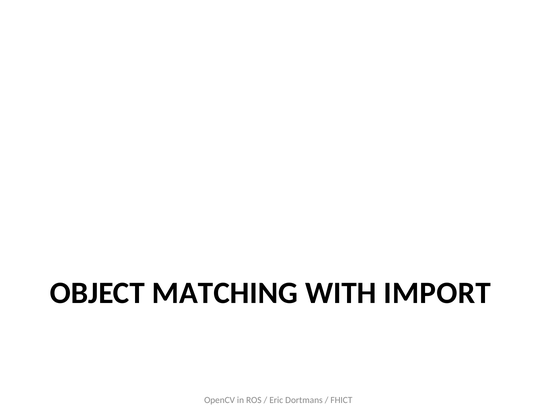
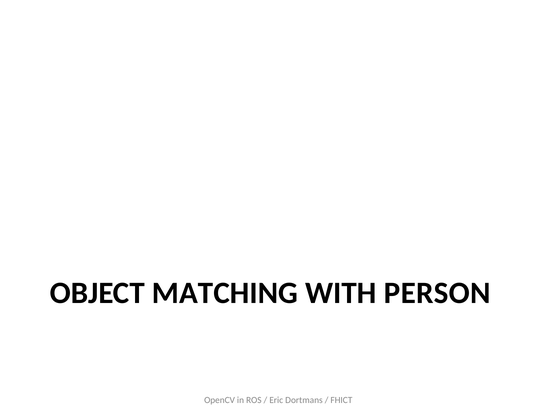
IMPORT: IMPORT -> PERSON (437, 293)
